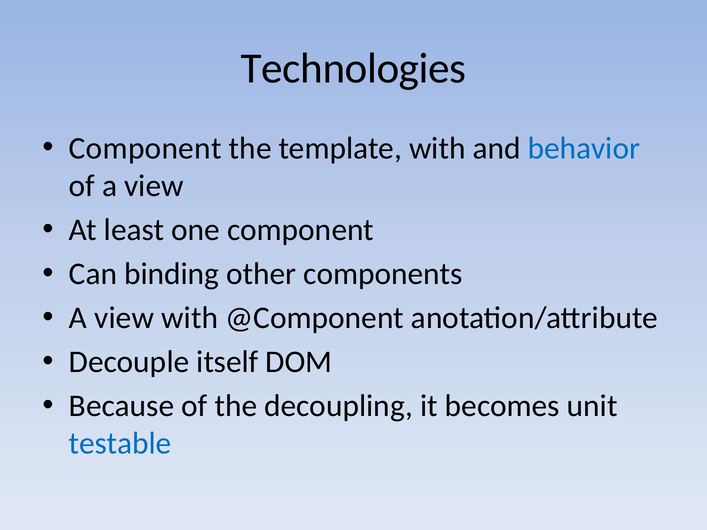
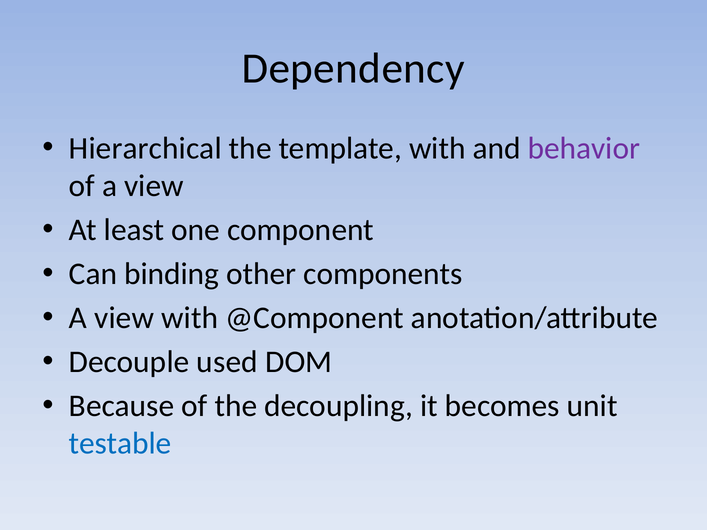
Technologies: Technologies -> Dependency (353, 68)
Component: Component -> Hierarchical (145, 148)
behavior colour: blue -> purple (584, 148)
itself: itself -> used (227, 362)
